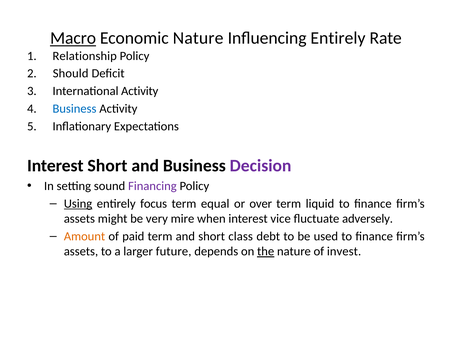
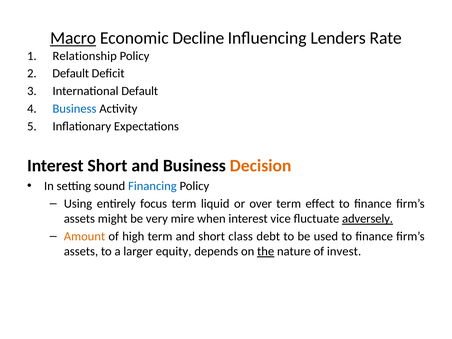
Economic Nature: Nature -> Decline (198, 38)
Influencing Entirely: Entirely -> Lenders (338, 38)
Should: Should -> Default (71, 73)
International Activity: Activity -> Default (140, 91)
Decision colour: purple -> orange (261, 166)
Financing colour: purple -> blue (152, 186)
Using underline: present -> none (78, 204)
equal: equal -> liquid (215, 204)
liquid: liquid -> effect (320, 204)
adversely underline: none -> present (368, 219)
paid: paid -> high (133, 236)
future: future -> equity (174, 251)
